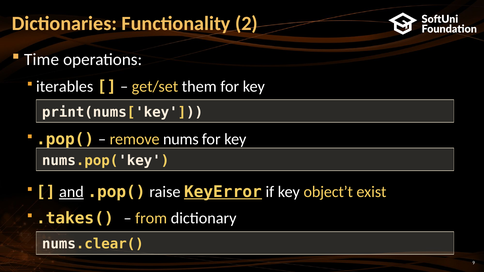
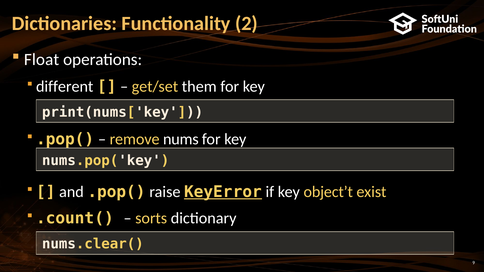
Time: Time -> Float (42, 60)
iterables: iterables -> different (65, 87)
and underline: present -> none (71, 192)
.takes(: .takes( -> .count( (75, 219)
from: from -> sorts (151, 219)
